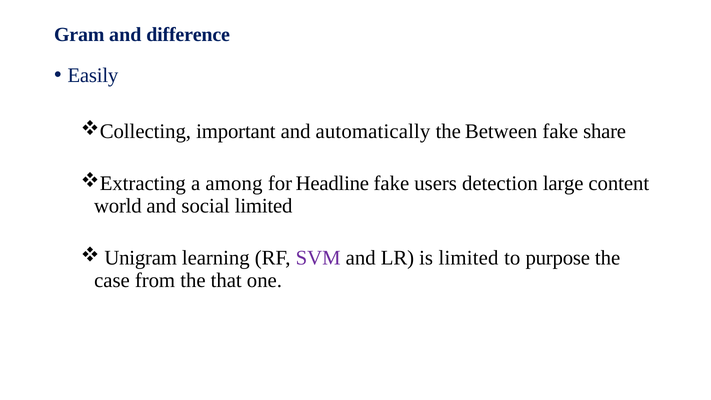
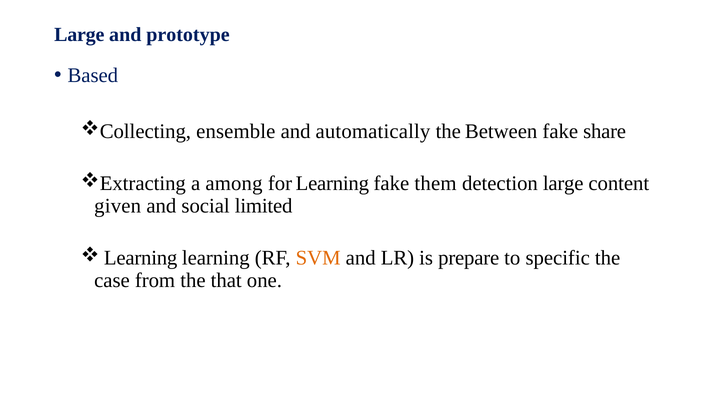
Gram: Gram -> Large (79, 35)
difference: difference -> prototype (188, 35)
Easily: Easily -> Based (93, 75)
important: important -> ensemble (236, 131)
for Headline: Headline -> Learning (332, 183)
users: users -> them (436, 183)
world: world -> given (118, 206)
Unigram: Unigram -> Learning (141, 258)
SVM colour: purple -> orange (318, 258)
is limited: limited -> prepare (469, 258)
purpose: purpose -> specific (558, 258)
